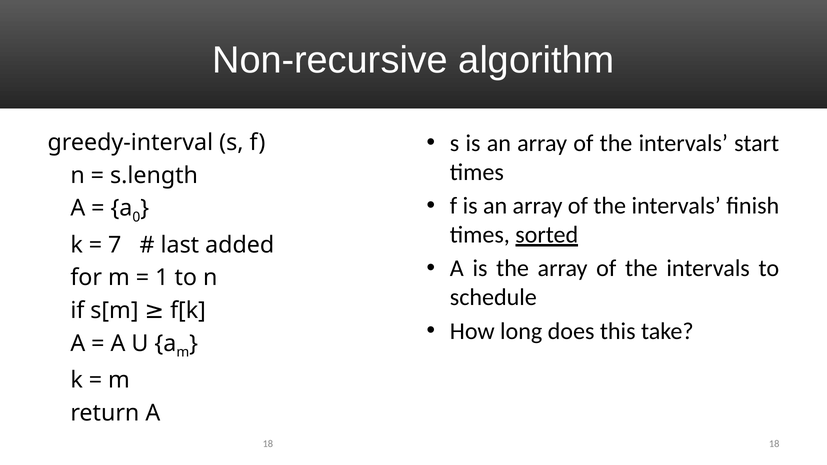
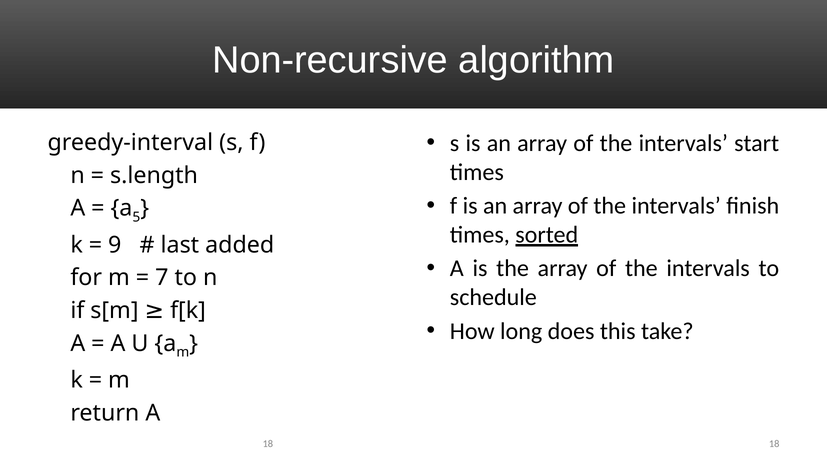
0: 0 -> 5 (136, 217)
7: 7 -> 9 (115, 245)
1: 1 -> 7 (162, 278)
